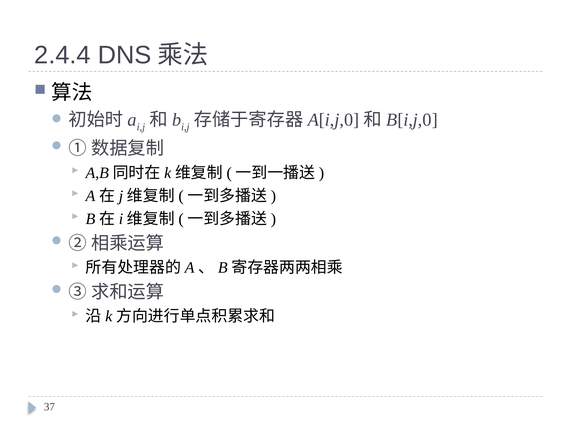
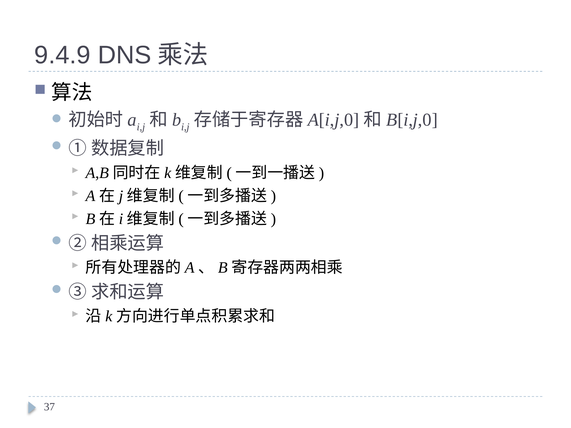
2.4.4: 2.4.4 -> 9.4.9 (62, 55)
